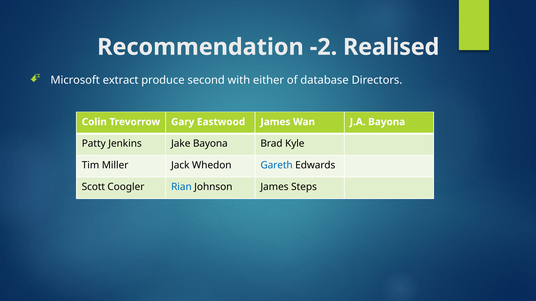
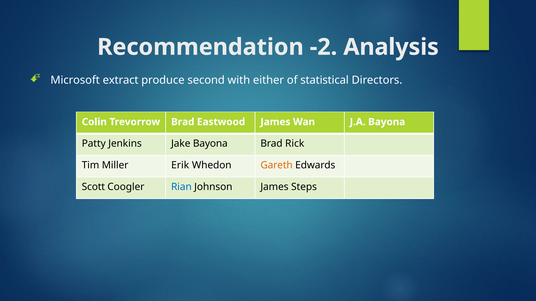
Realised: Realised -> Analysis (391, 47)
database: database -> statistical (325, 80)
Trevorrow Gary: Gary -> Brad (183, 122)
Kyle: Kyle -> Rick (295, 144)
Jack: Jack -> Erik (180, 166)
Gareth colour: blue -> orange (277, 166)
